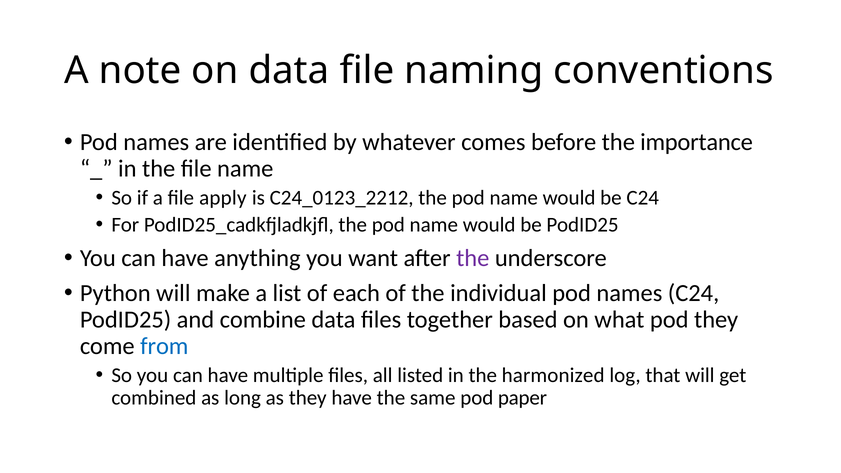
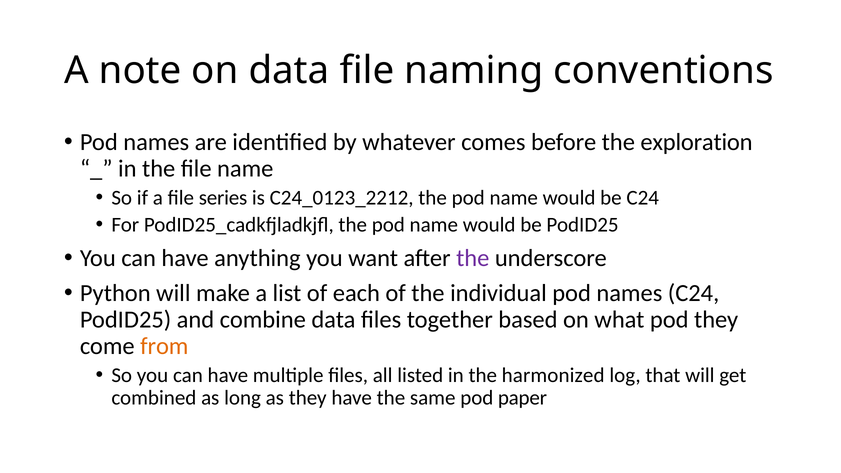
importance: importance -> exploration (696, 142)
apply: apply -> series (223, 198)
from colour: blue -> orange (164, 346)
